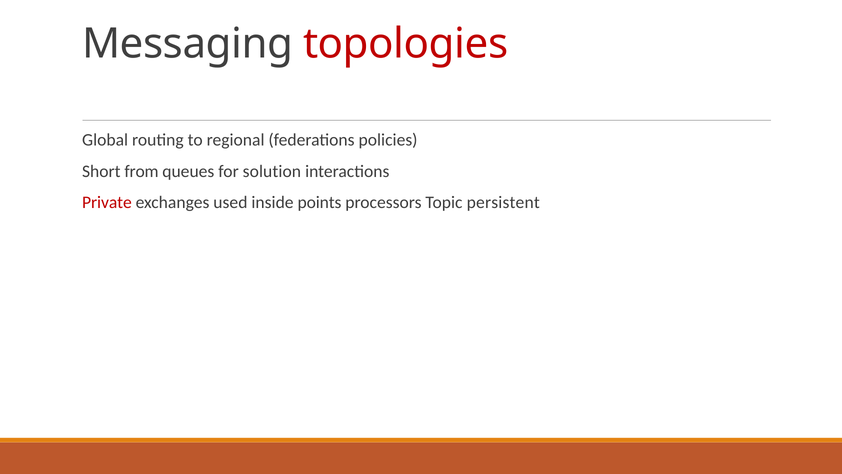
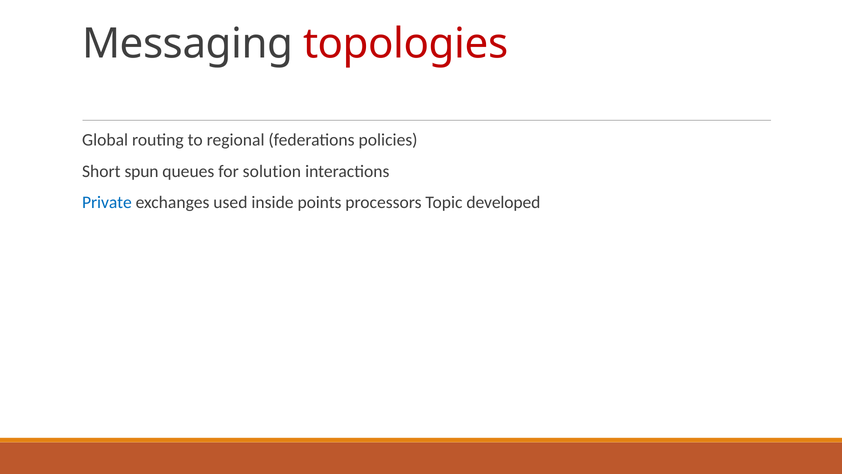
from: from -> spun (142, 171)
Private colour: red -> blue (107, 203)
persistent: persistent -> developed (503, 203)
